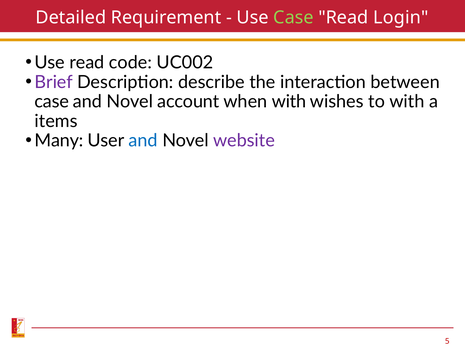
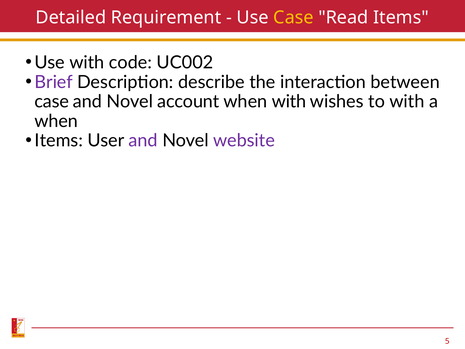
Case colour: light green -> yellow (293, 17)
Read Login: Login -> Items (401, 17)
Use read: read -> with (87, 62)
items: items -> when (56, 121)
Many: Many -> Items (59, 141)
and colour: blue -> purple (143, 141)
